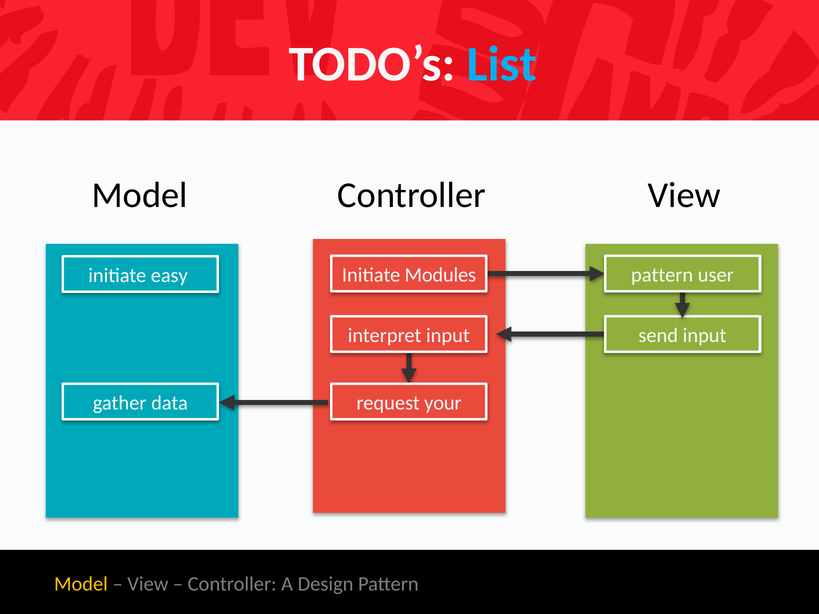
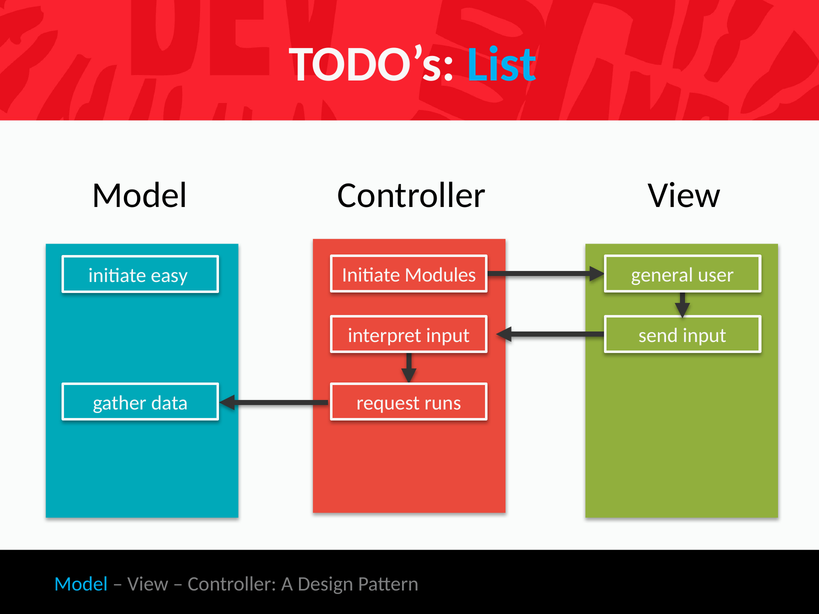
pattern: pattern -> general (662, 275)
your: your -> runs (443, 403)
Model colour: yellow -> light blue (81, 584)
